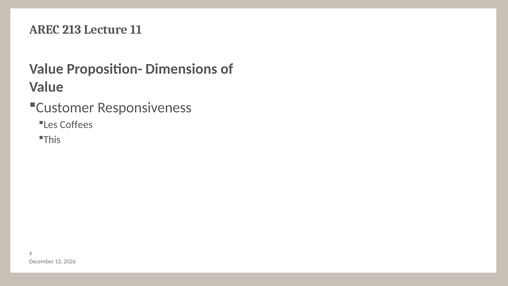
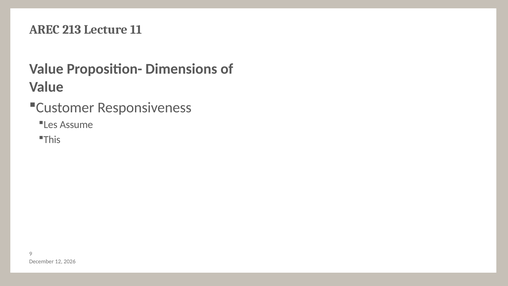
Coffees: Coffees -> Assume (76, 125)
